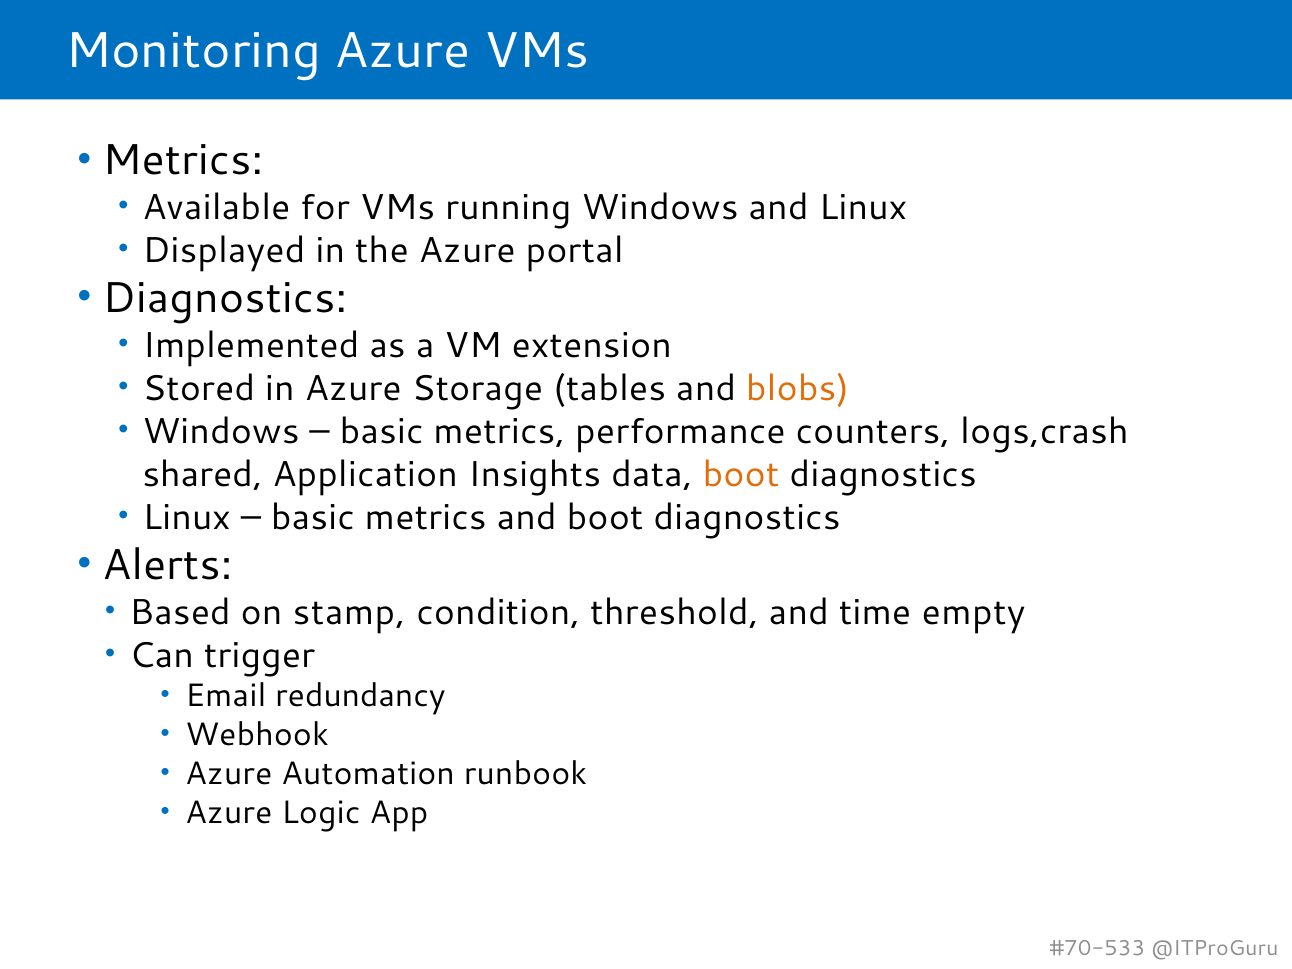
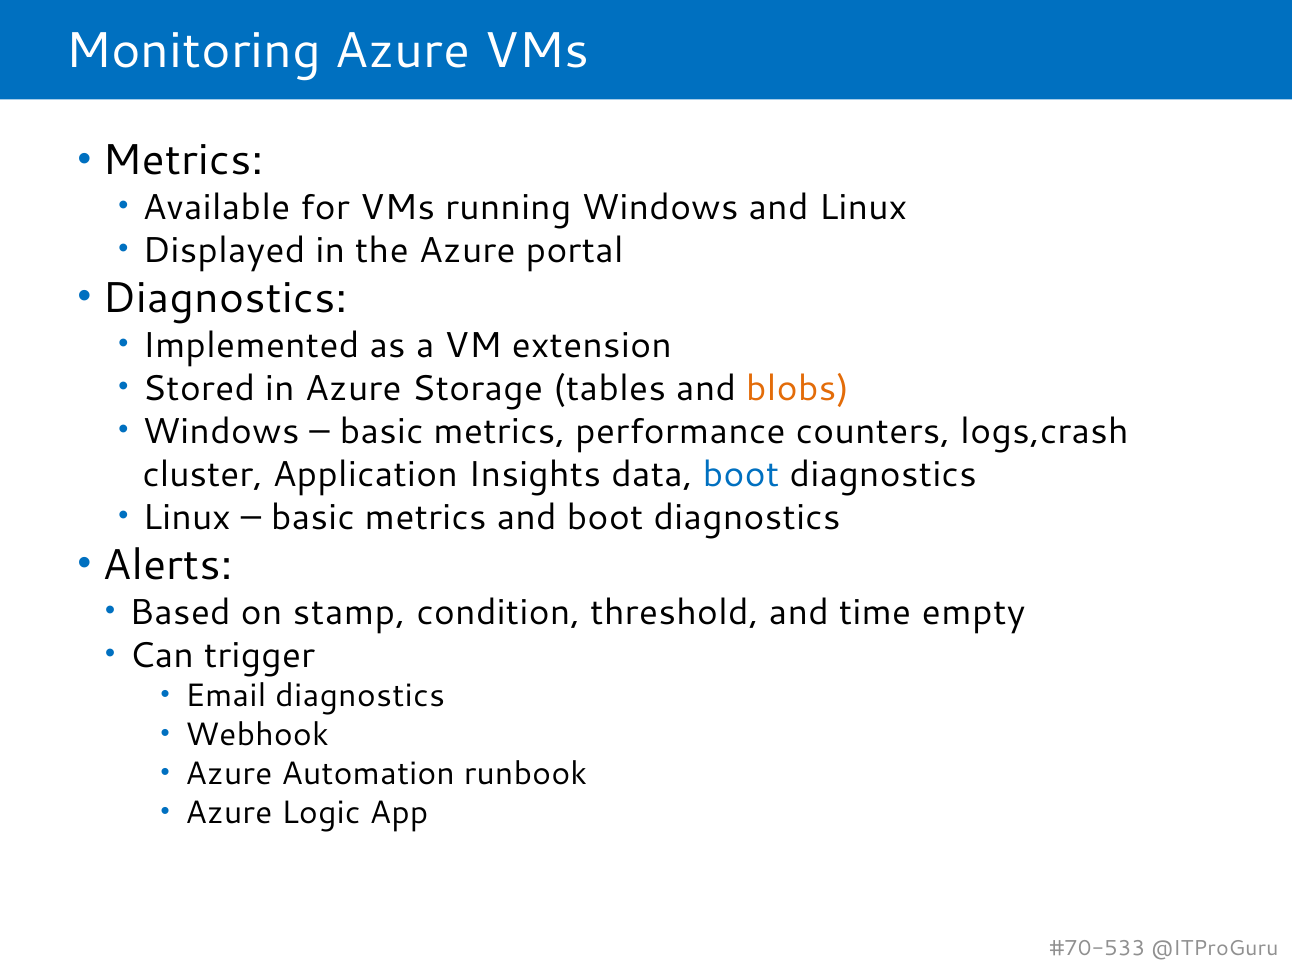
shared: shared -> cluster (203, 475)
boot colour: orange -> blue (741, 475)
Email redundancy: redundancy -> diagnostics (360, 696)
